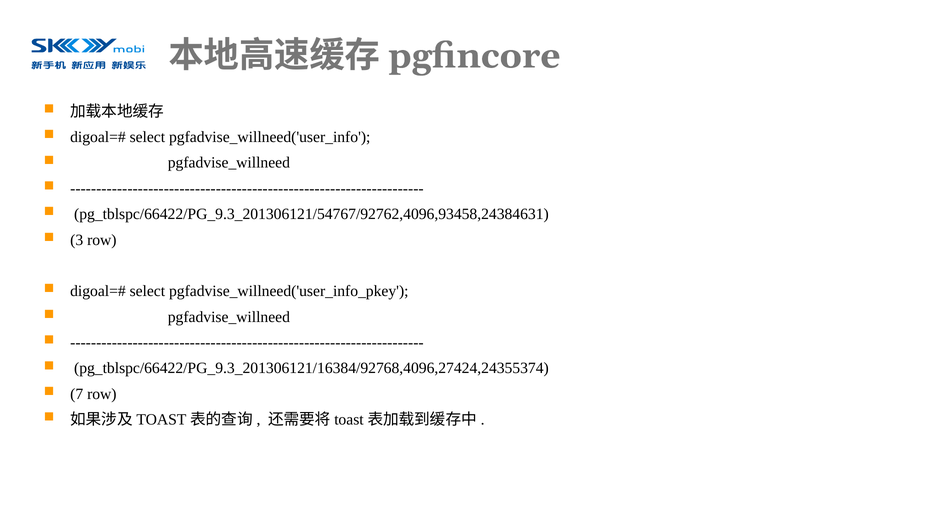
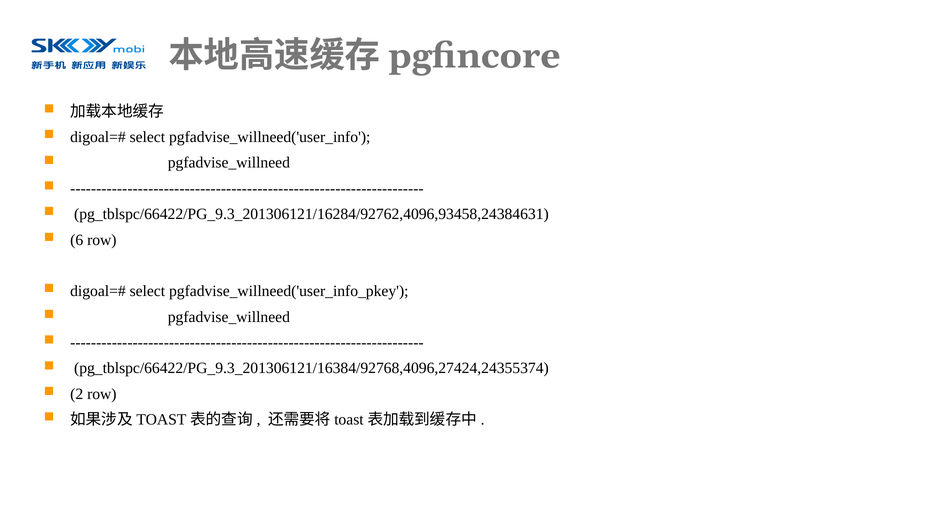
pg_tblspc/66422/PG_9.3_201306121/54767/92762,4096,93458,24384631: pg_tblspc/66422/PG_9.3_201306121/54767/92762,4096,93458,24384631 -> pg_tblspc/66422/PG_9.3_201306121/16284/92762,4096,93458,24384631 (311, 214)
3: 3 -> 6 (77, 240)
7: 7 -> 2 (77, 394)
